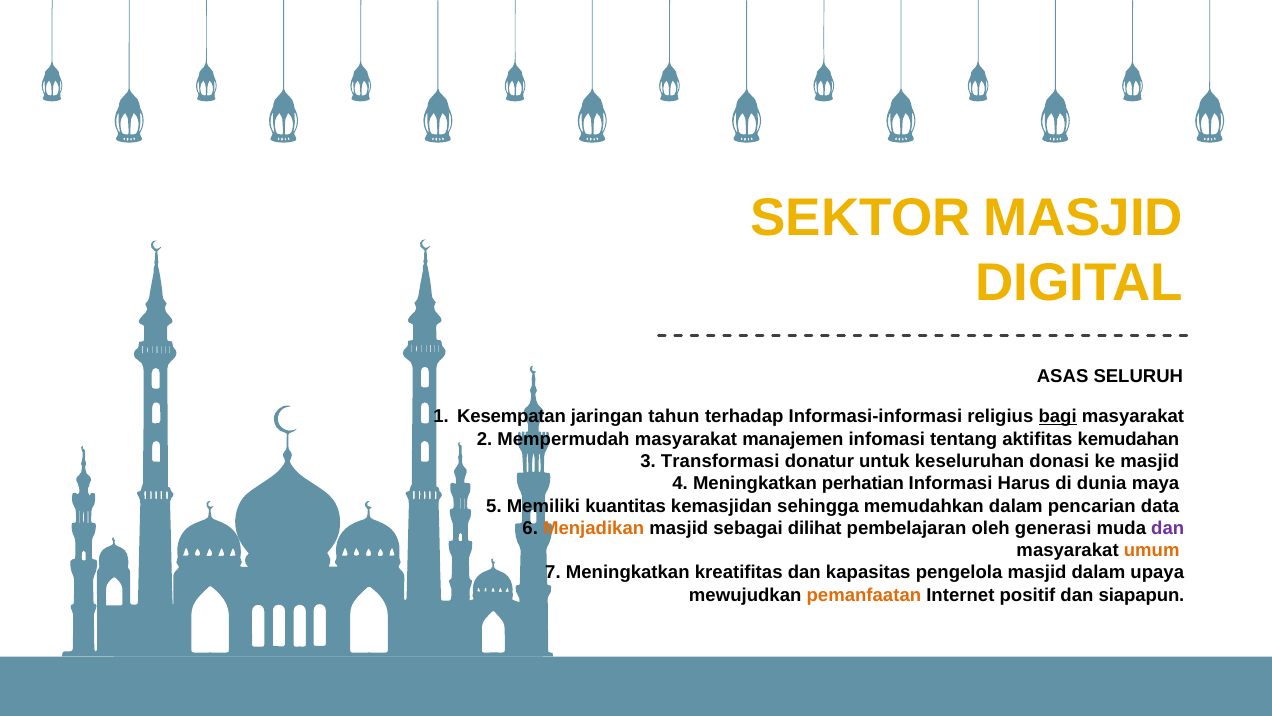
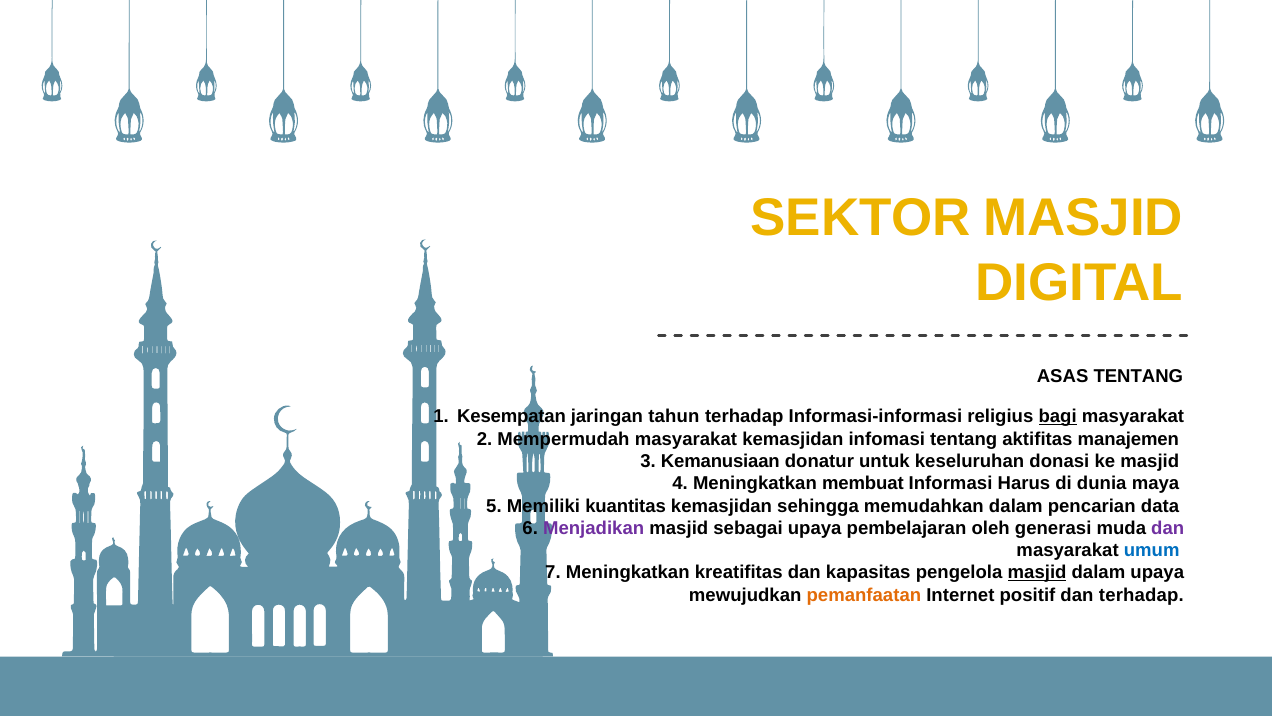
ASAS SELURUH: SELURUH -> TENTANG (1138, 376)
masyarakat manajemen: manajemen -> kemasjidan (793, 439)
kemudahan: kemudahan -> manajemen (1128, 439)
Transformasi: Transformasi -> Kemanusiaan (720, 461)
perhatian: perhatian -> membuat (863, 483)
Menjadikan colour: orange -> purple (594, 528)
sebagai dilihat: dilihat -> upaya (815, 528)
umum colour: orange -> blue (1152, 550)
masjid underline: none -> present (1037, 572)
dan siapapun: siapapun -> terhadap (1141, 595)
